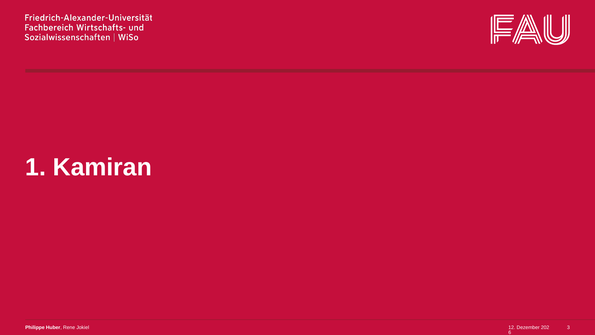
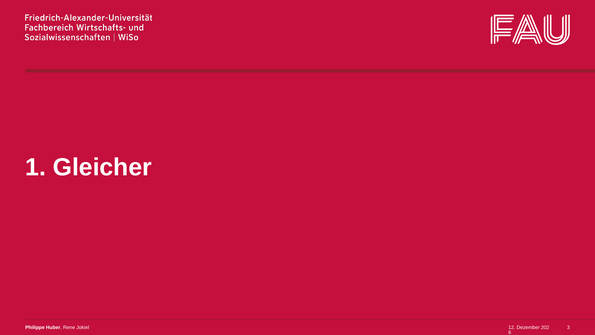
Kamiran: Kamiran -> Gleicher (102, 167)
